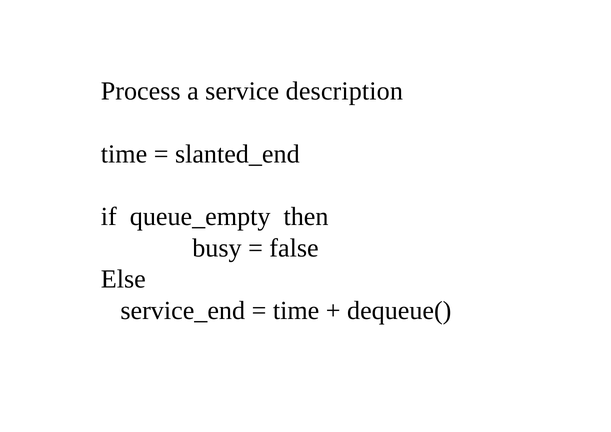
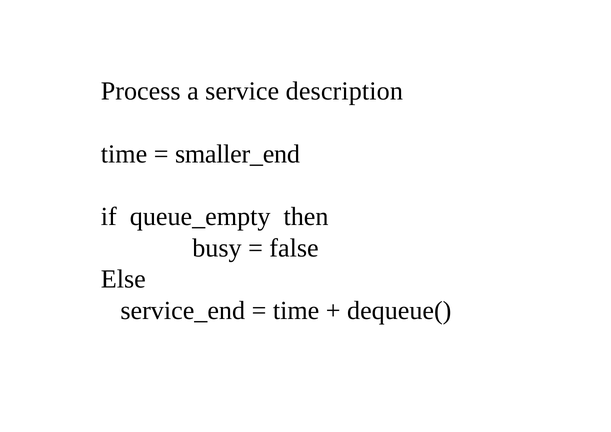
slanted_end: slanted_end -> smaller_end (237, 154)
